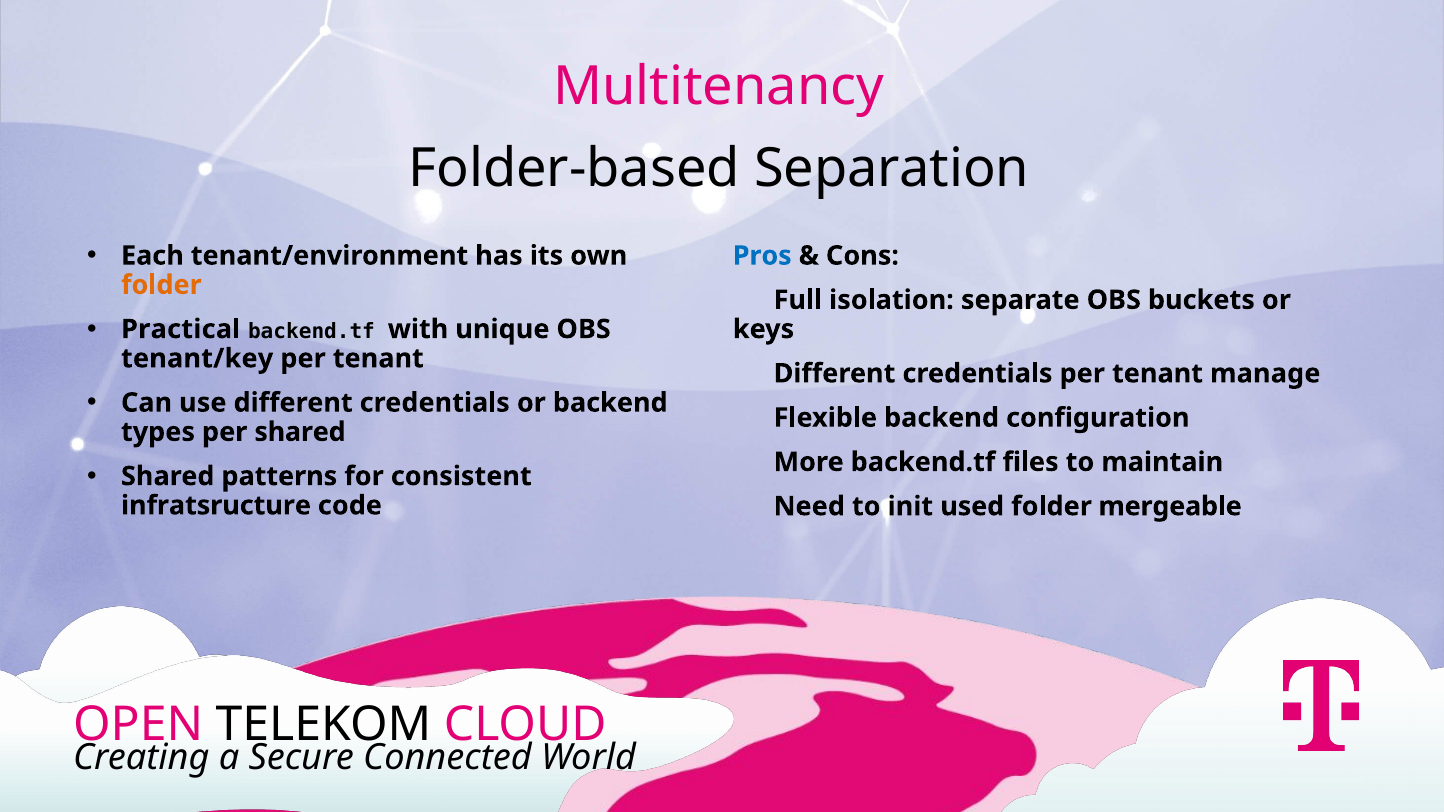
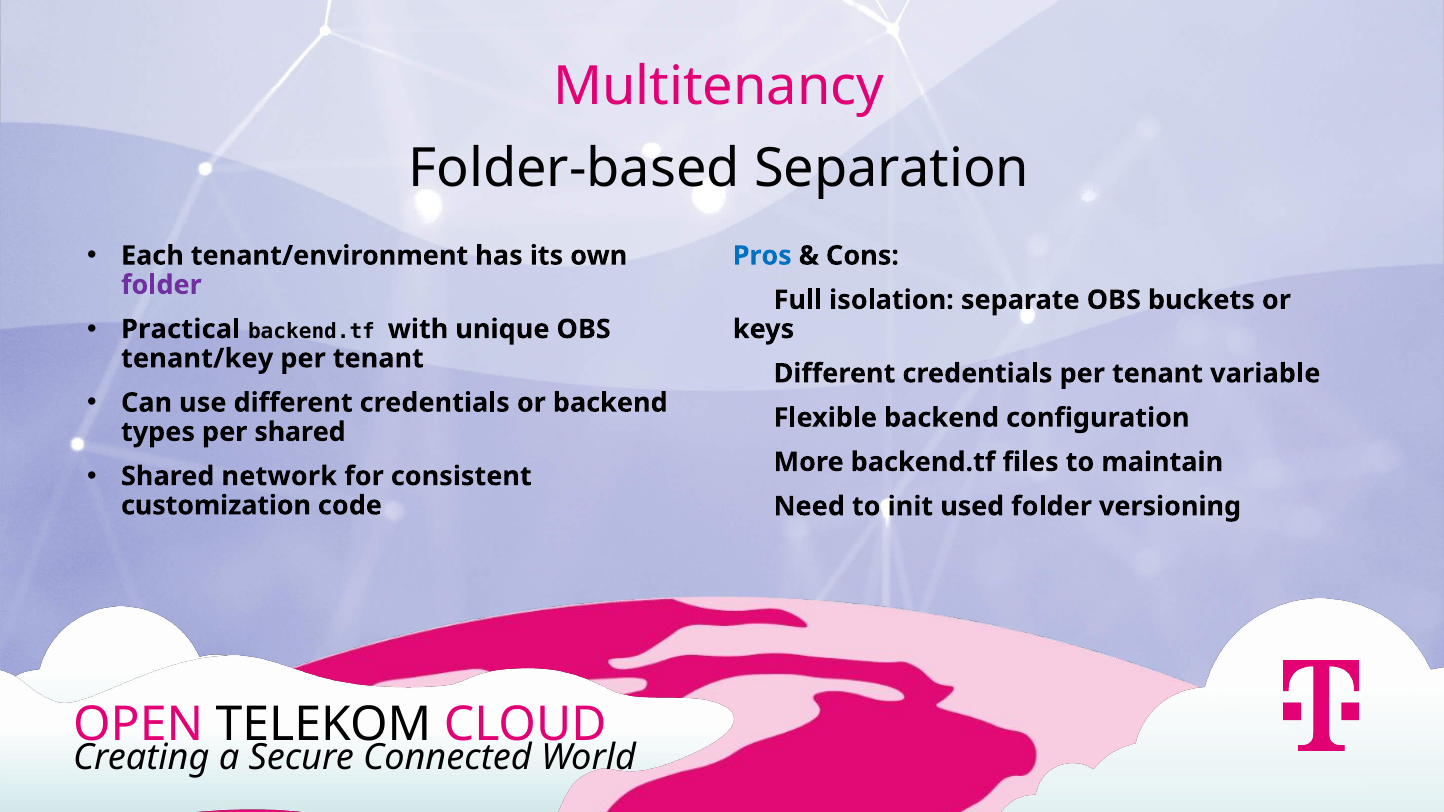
folder colour: orange -> purple (161, 285)
manage: manage -> variable (1265, 374)
patterns: patterns -> network (279, 476)
mergeable: mergeable -> versioning (1170, 507)
infratsructure: infratsructure -> customization (216, 506)
